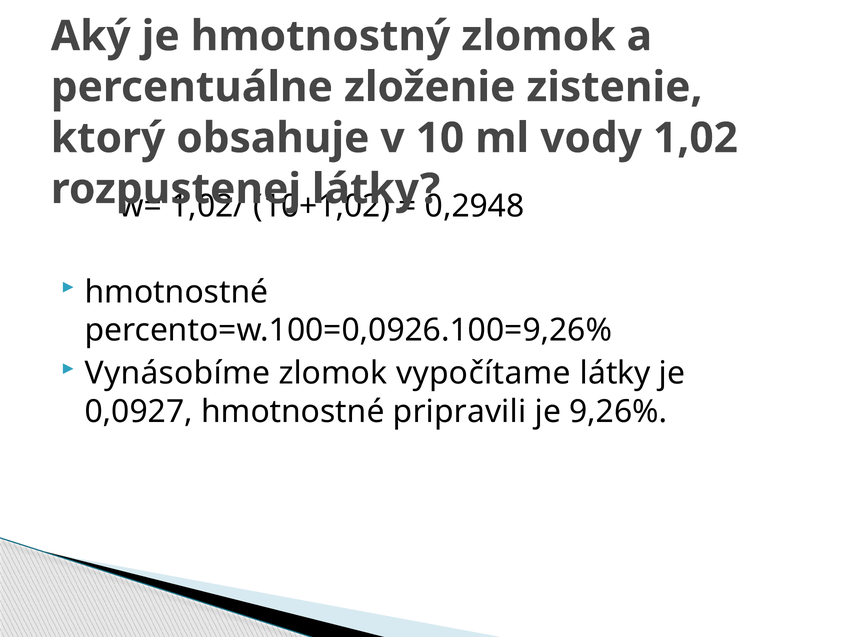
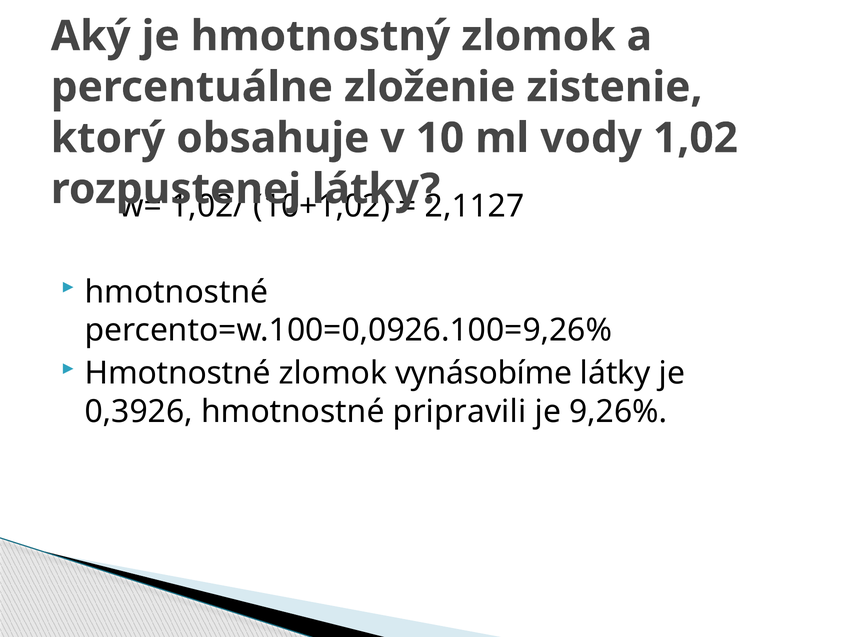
0,2948: 0,2948 -> 2,1127 (475, 206)
Vynásobíme: Vynásobíme -> Hmotnostné (178, 373)
vypočítame: vypočítame -> vynásobíme (484, 373)
0,0927: 0,0927 -> 0,3926 (139, 411)
